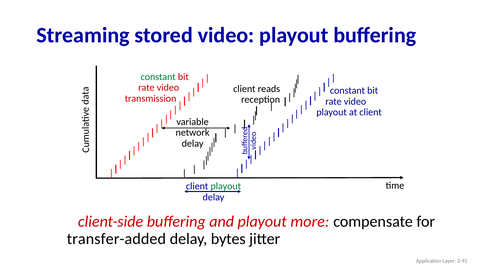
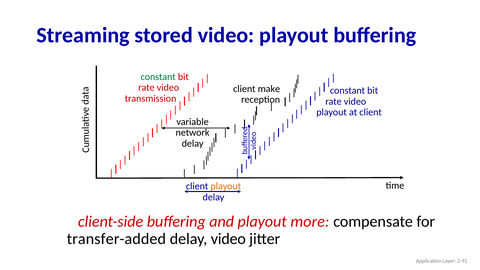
reads: reads -> make (269, 89)
playout colour: green -> orange (226, 186)
delay bytes: bytes -> video (228, 239)
